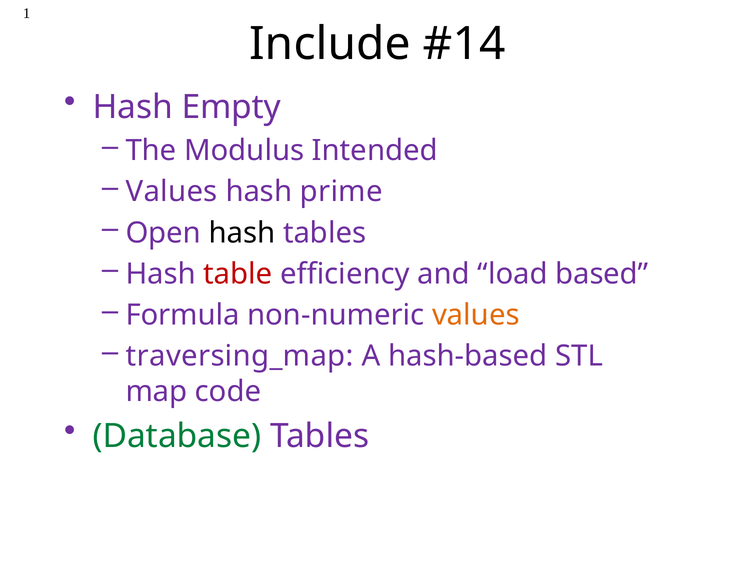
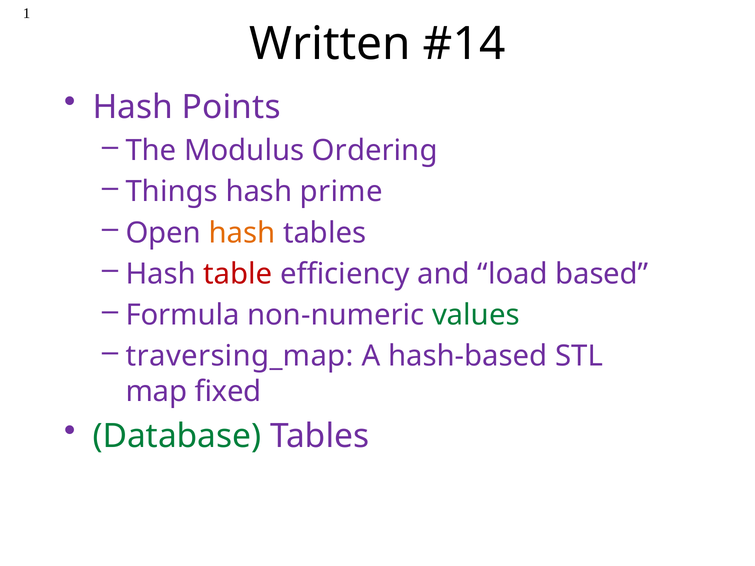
Include: Include -> Written (330, 44)
Empty: Empty -> Points (231, 107)
Intended: Intended -> Ordering (375, 151)
Values: Values -> Things (172, 192)
hash colour: black -> orange (242, 233)
values colour: orange -> green (476, 315)
code: code -> fixed (228, 392)
